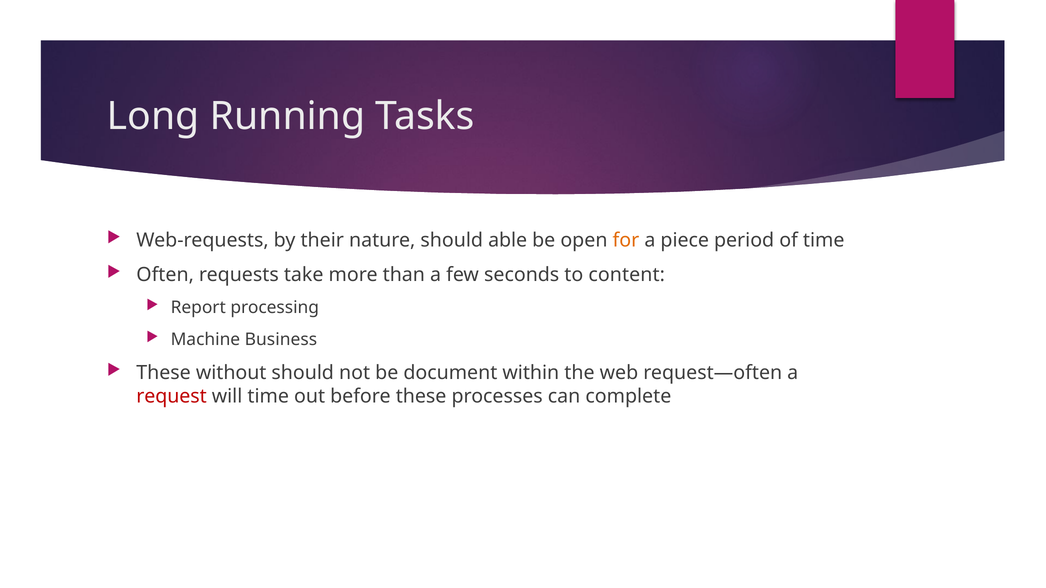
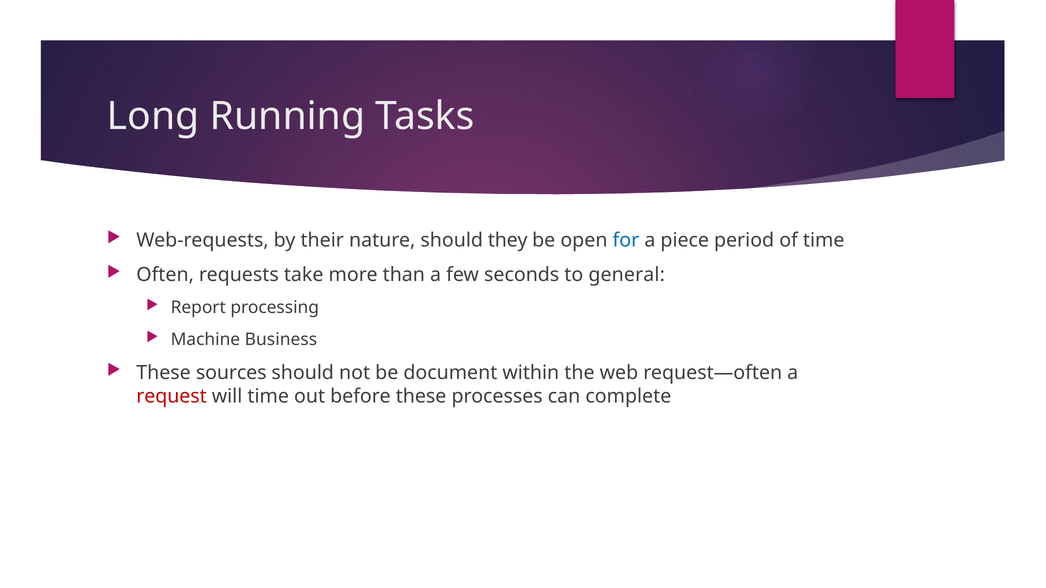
able: able -> they (508, 240)
for colour: orange -> blue (626, 240)
content: content -> general (627, 275)
without: without -> sources (231, 373)
